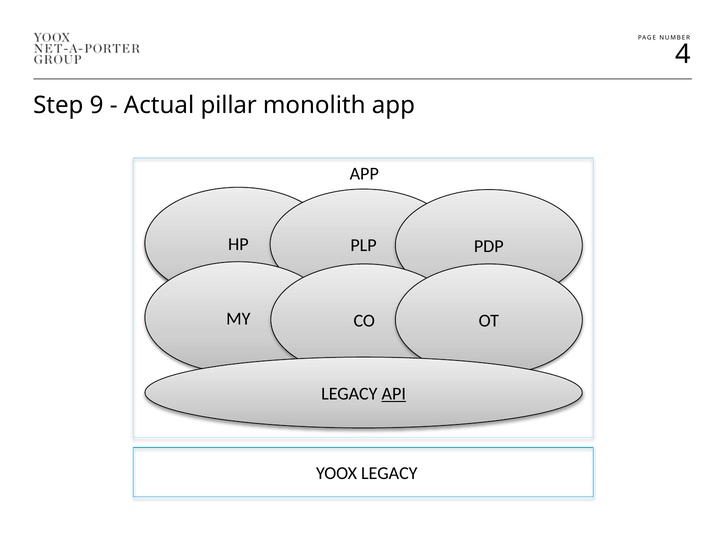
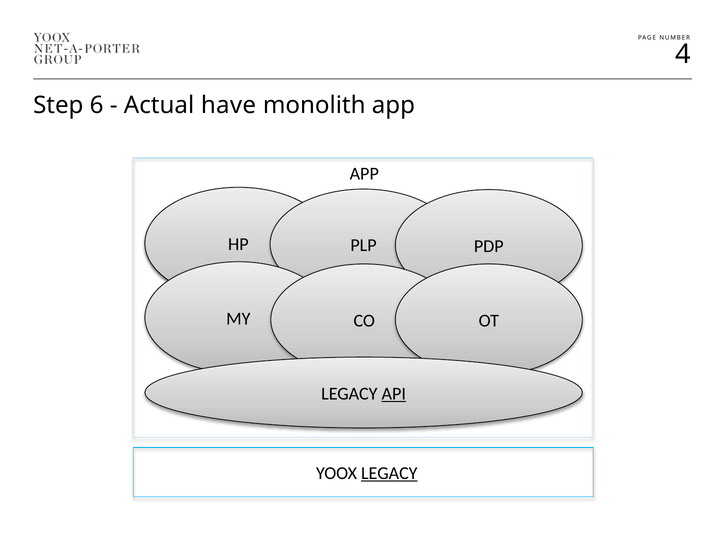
9: 9 -> 6 (97, 105)
pillar: pillar -> have (228, 105)
LEGACY underline: none -> present (389, 473)
